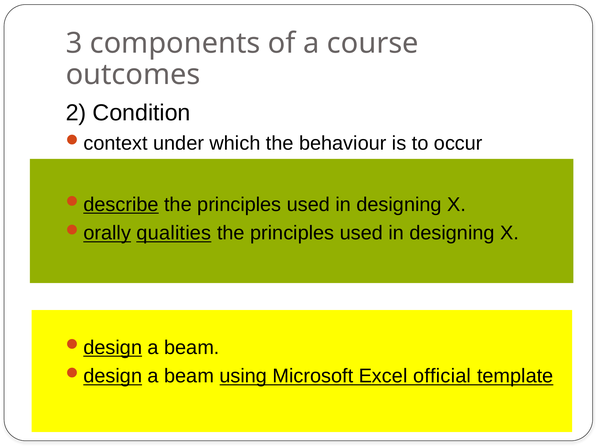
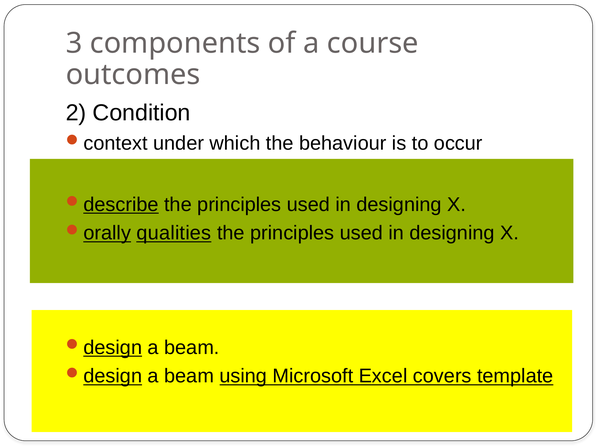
official: official -> covers (442, 377)
